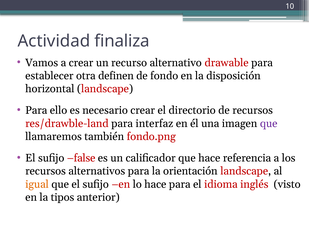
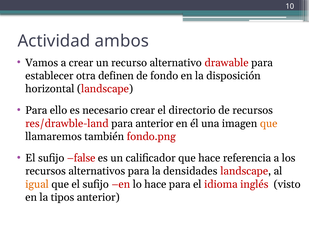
finaliza: finaliza -> ambos (122, 41)
para interfaz: interfaz -> anterior (154, 123)
que colour: purple -> orange (269, 123)
orientación: orientación -> densidades (190, 171)
